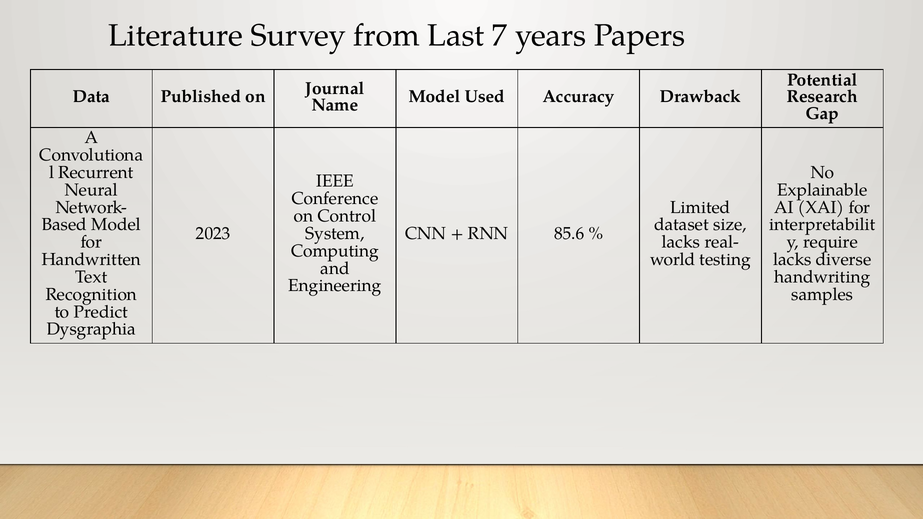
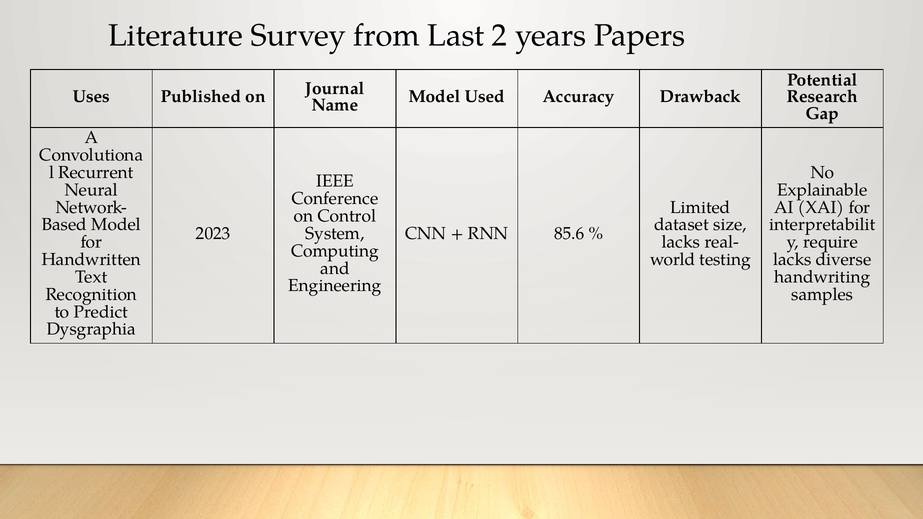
7: 7 -> 2 (500, 36)
Data: Data -> Uses (91, 97)
